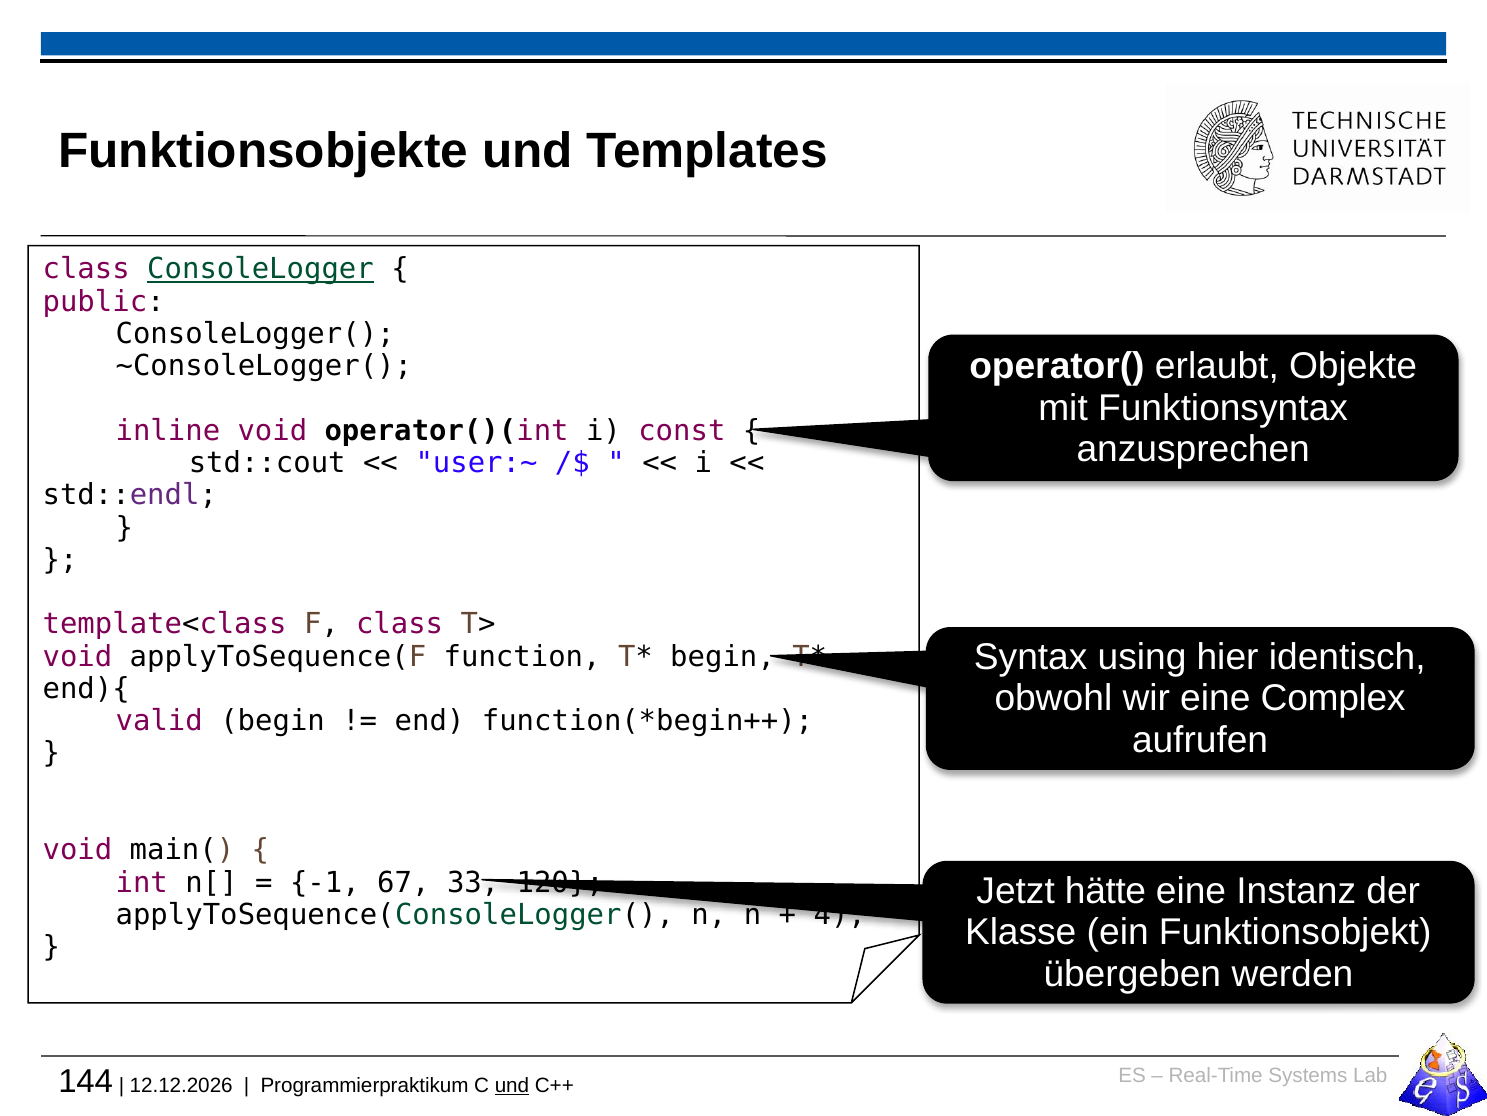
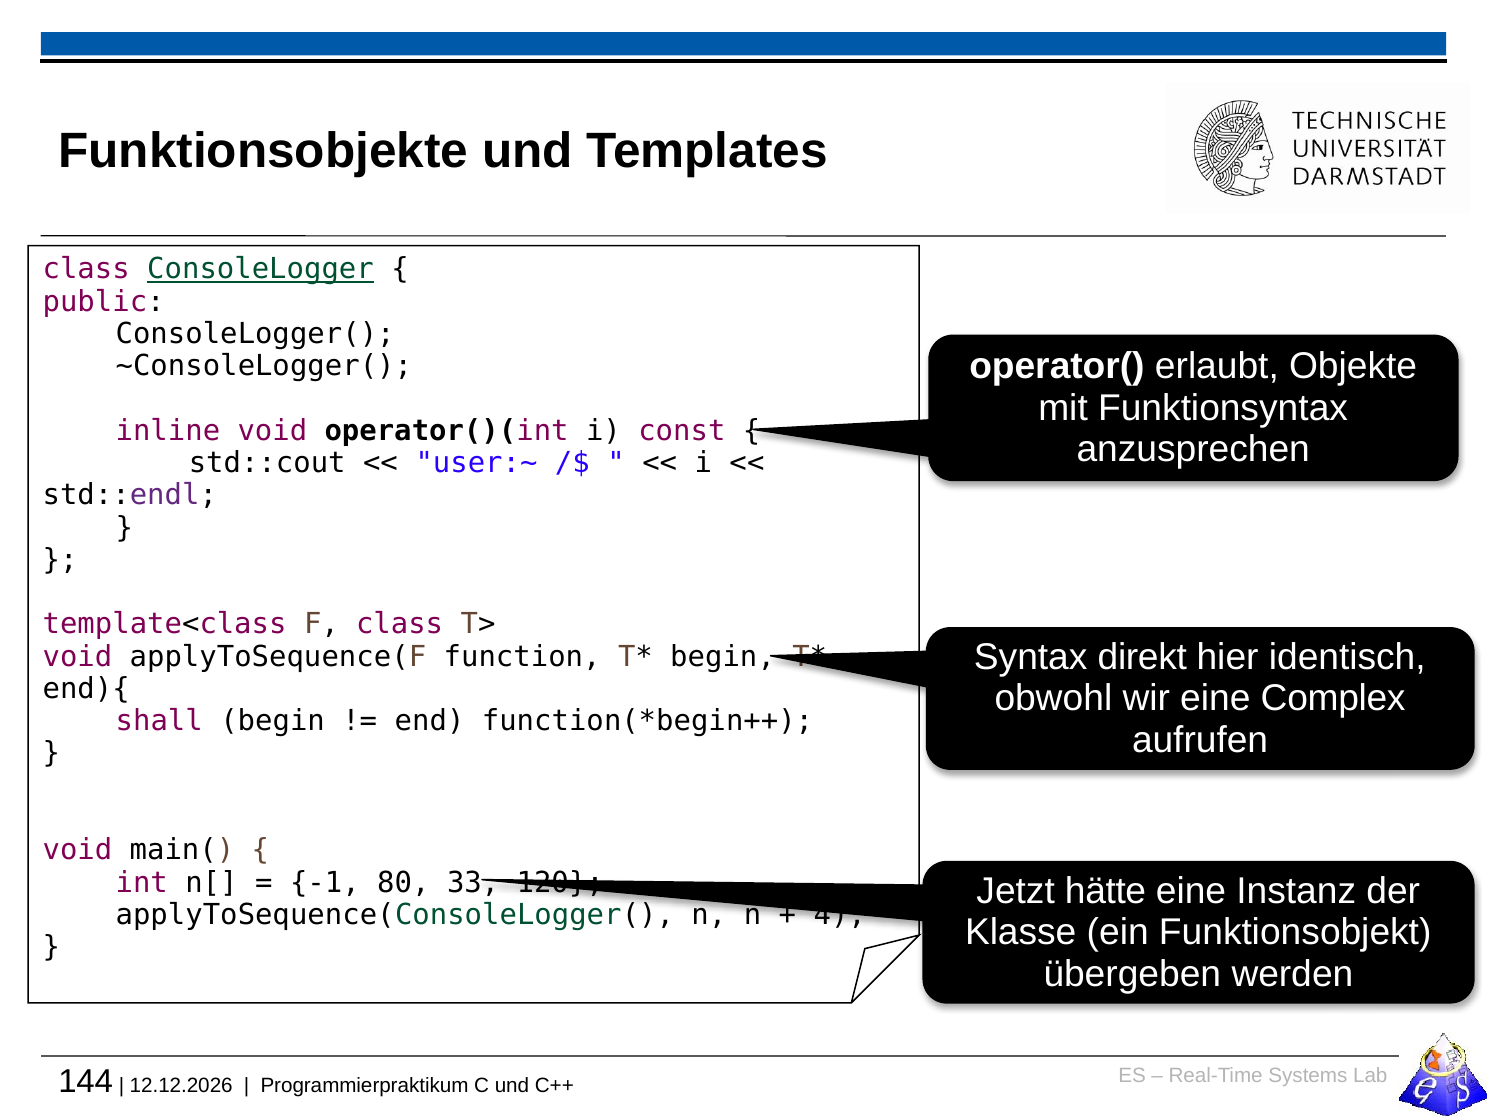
using: using -> direkt (1142, 657)
valid: valid -> shall (159, 721)
67: 67 -> 80 (403, 882)
und underline: present -> none (512, 1085)
